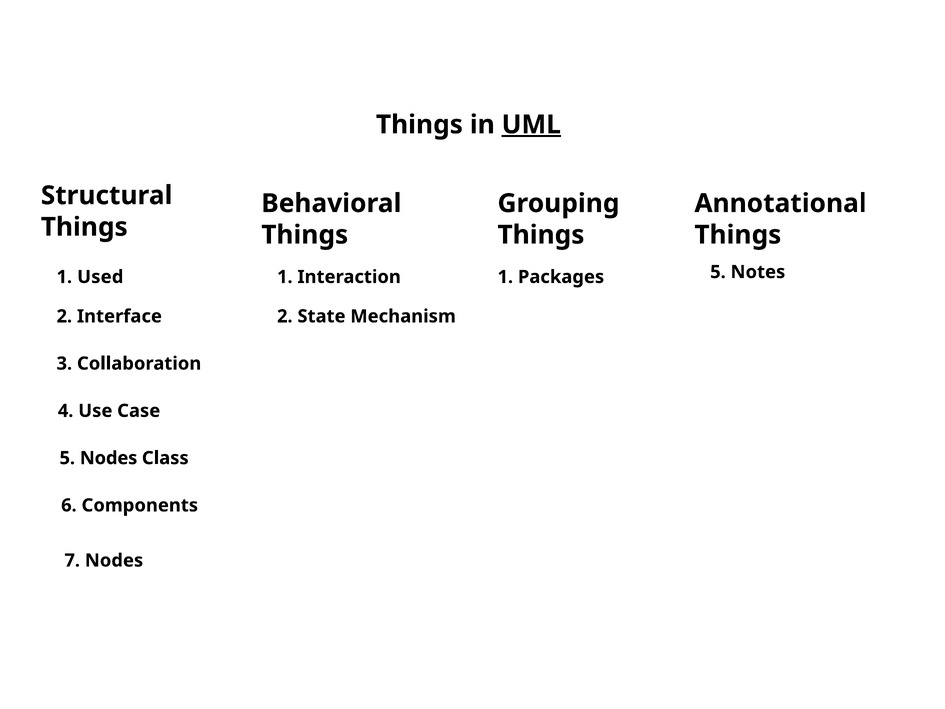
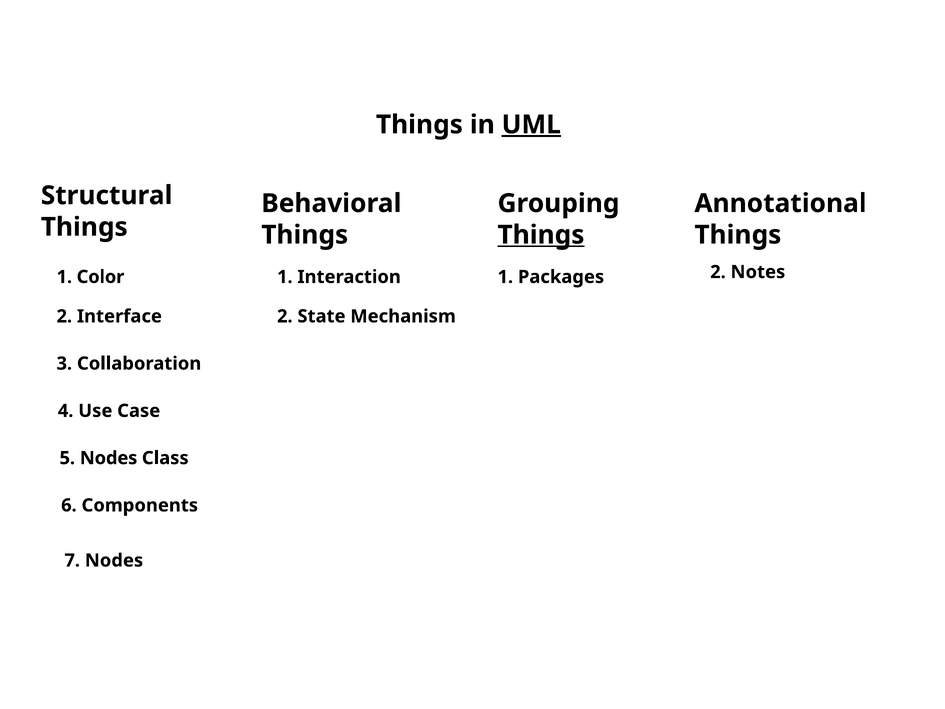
Things underline: none -> present (541, 235)
Used: Used -> Color (100, 277)
Packages 5: 5 -> 2 (718, 272)
